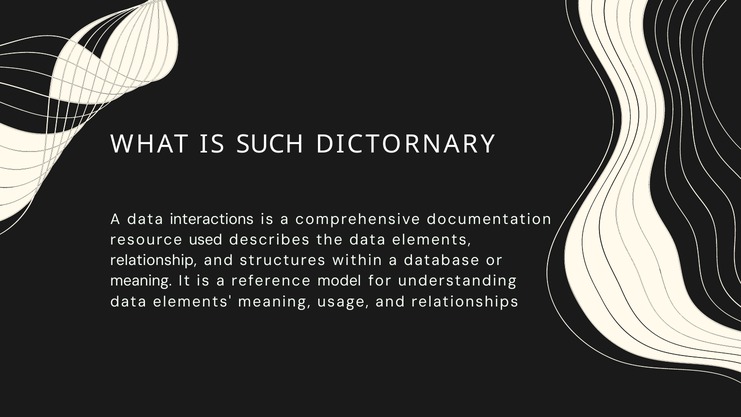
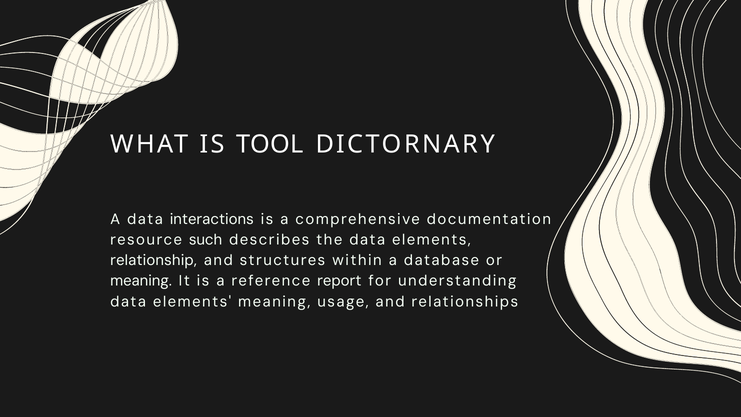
SUCH: SUCH -> TOOL (270, 144)
used: used -> such (206, 240)
model: model -> report (339, 281)
